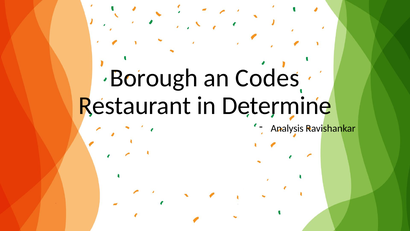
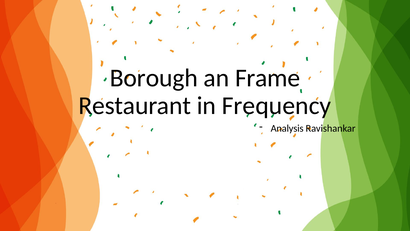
Codes: Codes -> Frame (268, 78)
Determine: Determine -> Frequency (277, 106)
